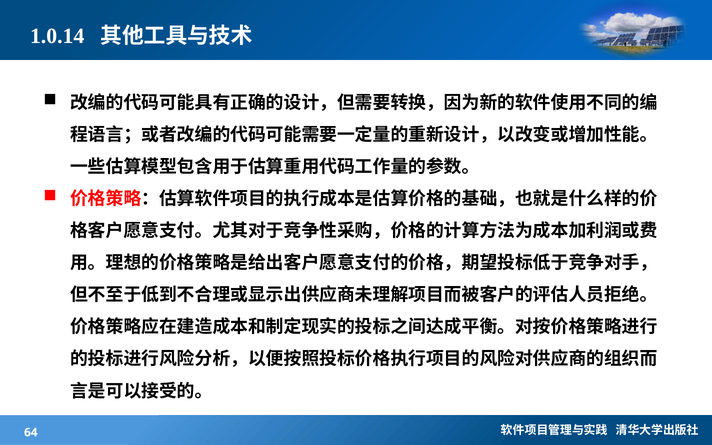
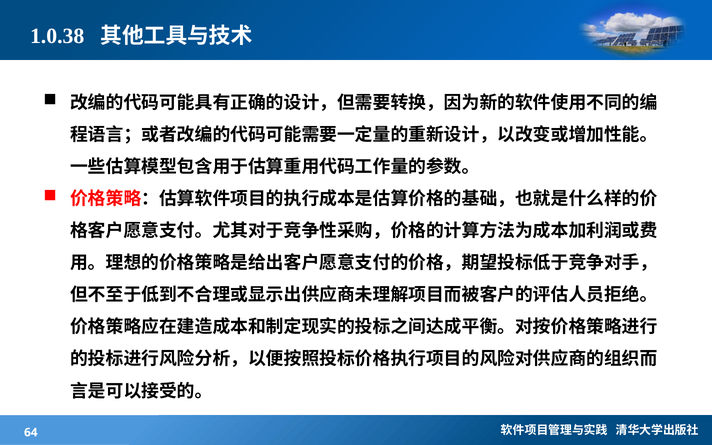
1.0.14: 1.0.14 -> 1.0.38 (57, 36)
